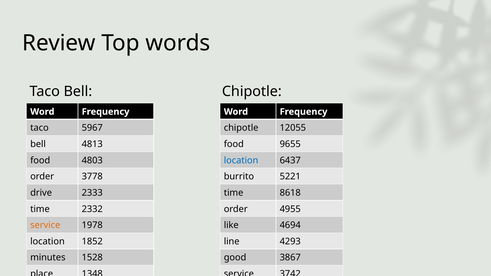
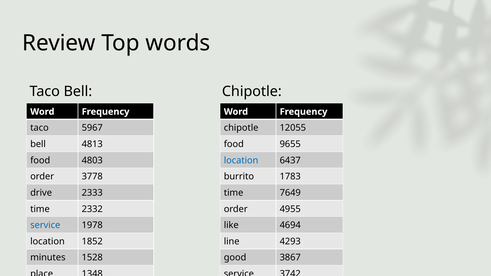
5221: 5221 -> 1783 (290, 177)
8618: 8618 -> 7649 (290, 193)
service colour: orange -> blue (45, 225)
